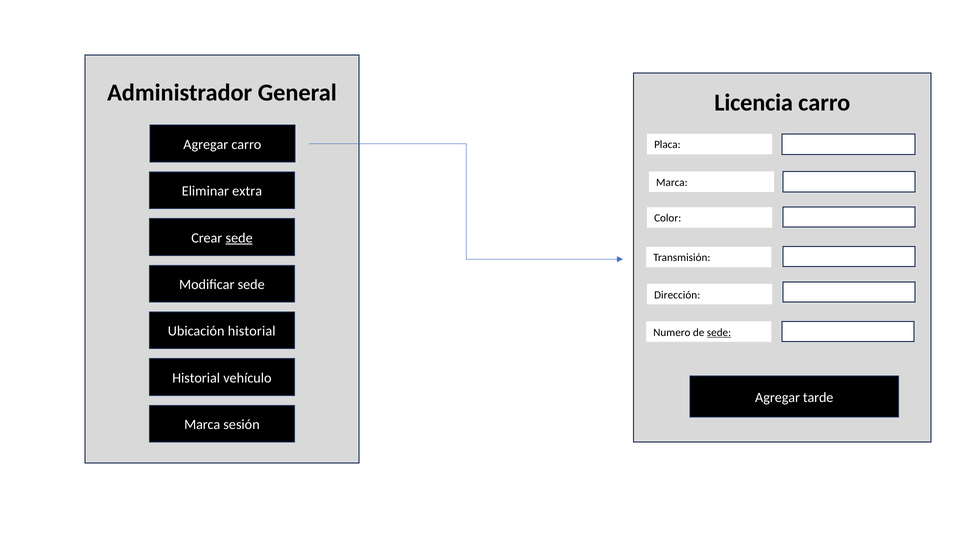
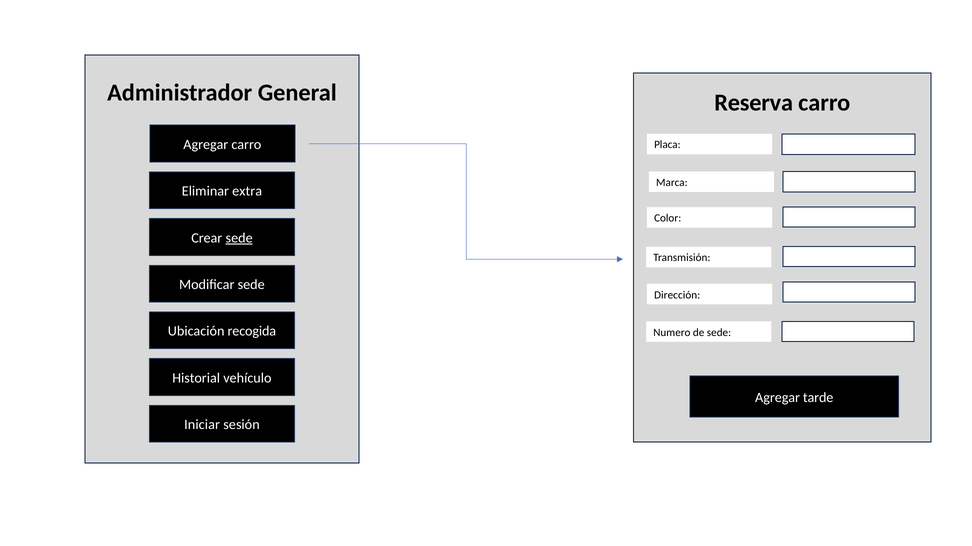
Licencia: Licencia -> Reserva (754, 103)
Ubicación historial: historial -> recogida (252, 332)
sede underline: present -> none (719, 333)
Marca: Marca -> Iniciar (202, 425)
